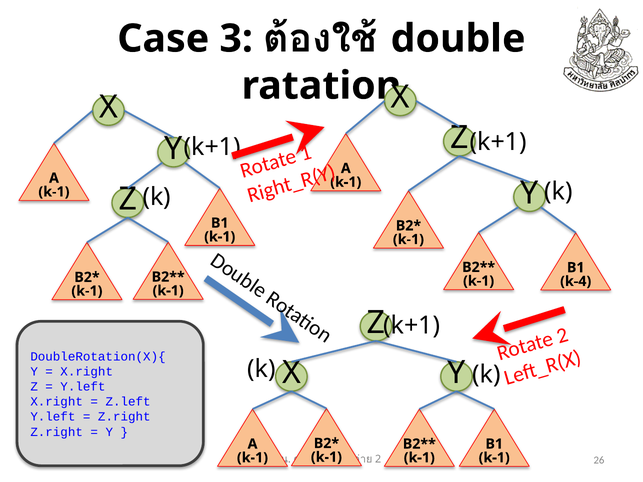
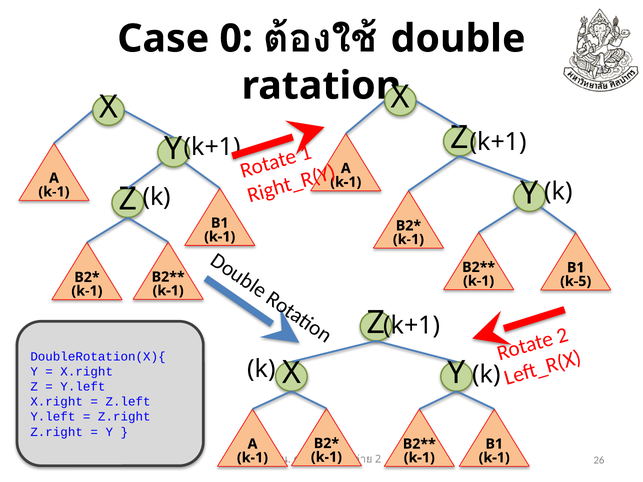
3: 3 -> 0 (236, 39)
k-4: k-4 -> k-5 (576, 281)
